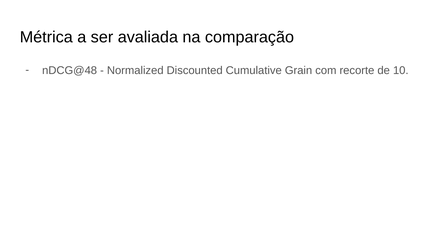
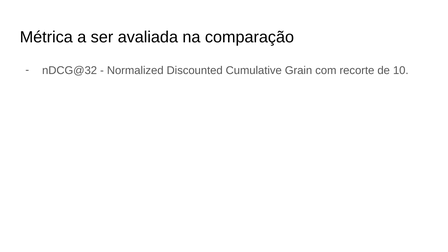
nDCG@48: nDCG@48 -> nDCG@32 (70, 70)
